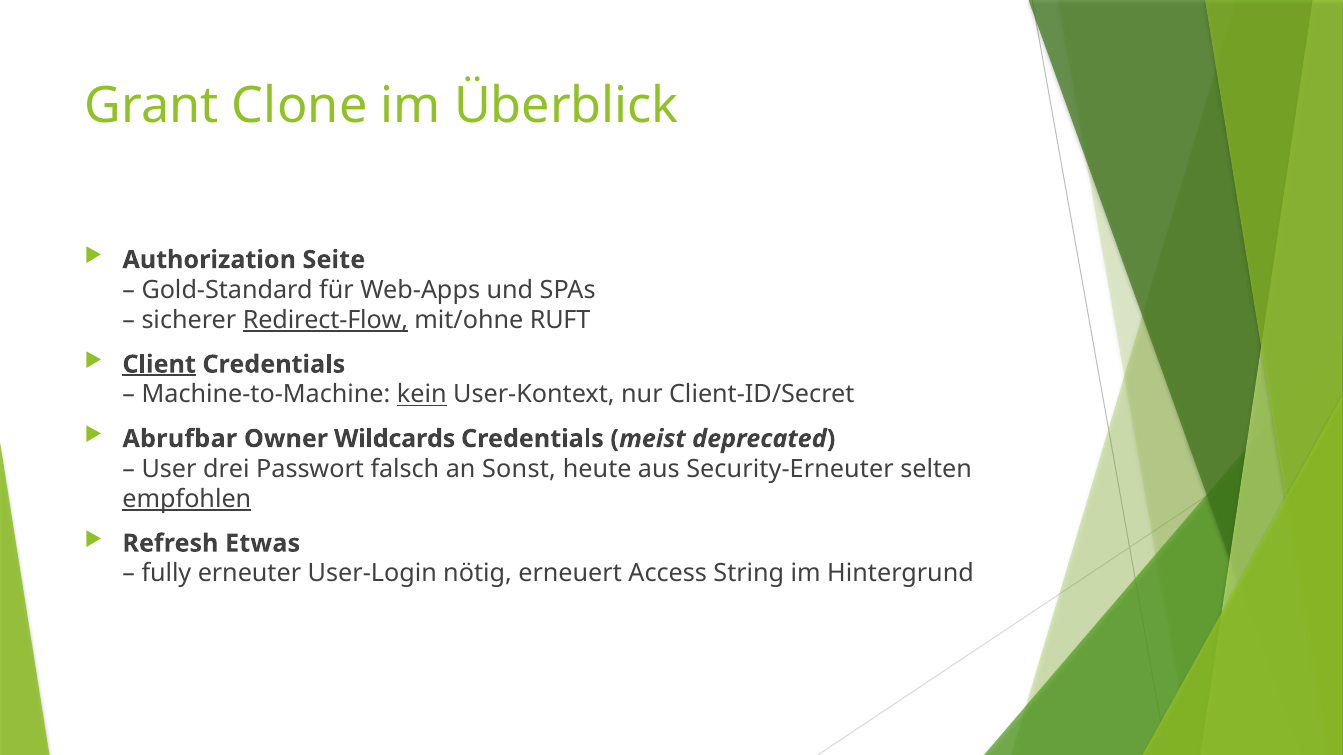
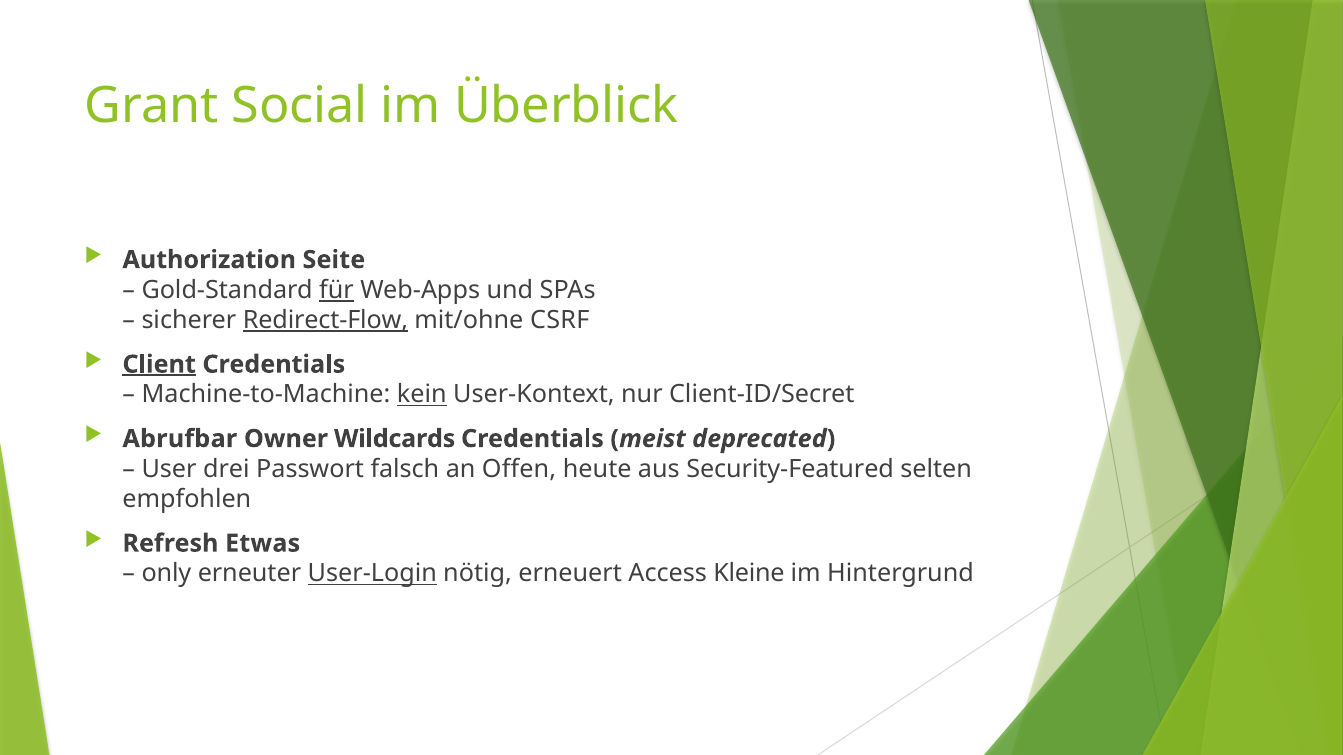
Clone: Clone -> Social (300, 106)
für underline: none -> present (337, 290)
RUFT: RUFT -> CSRF (560, 320)
Sonst: Sonst -> Offen (519, 469)
Security-Erneuter: Security-Erneuter -> Security-Featured (790, 469)
empfohlen underline: present -> none (187, 499)
fully: fully -> only (166, 574)
User-Login underline: none -> present (372, 574)
String: String -> Kleine (749, 574)
